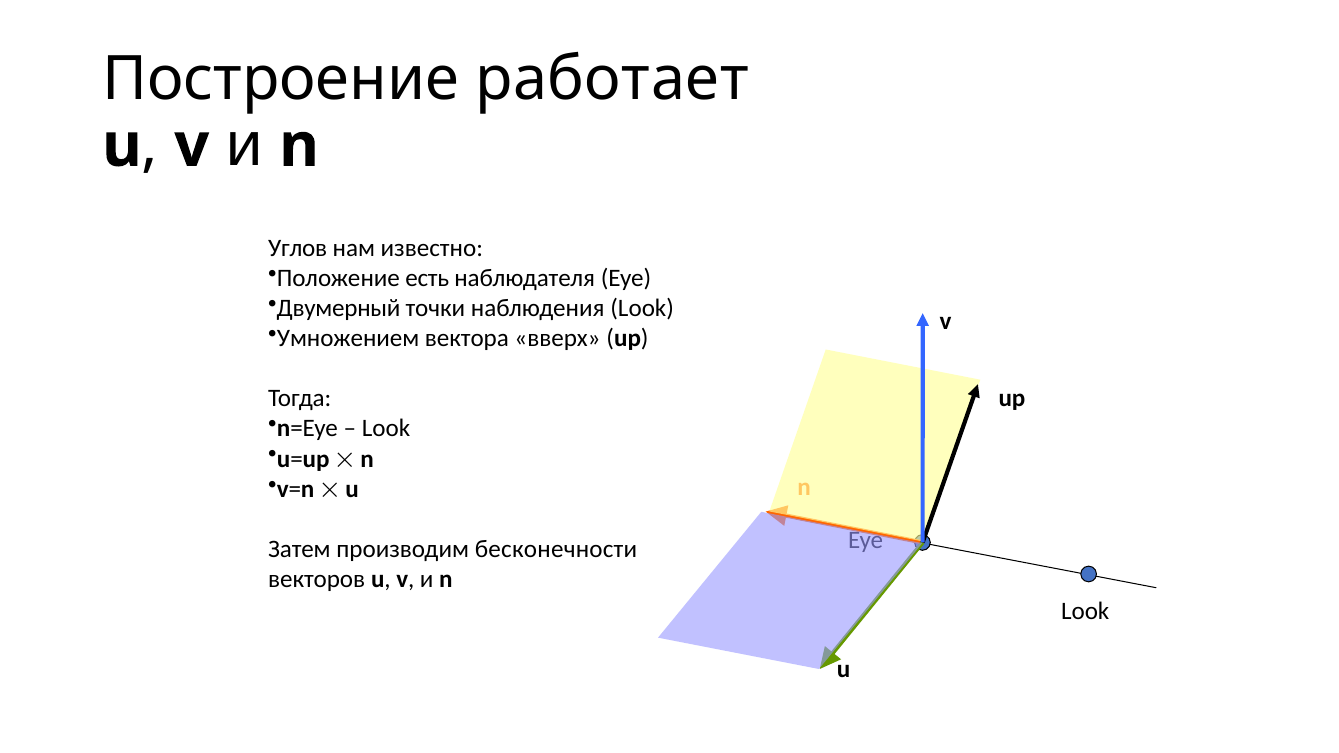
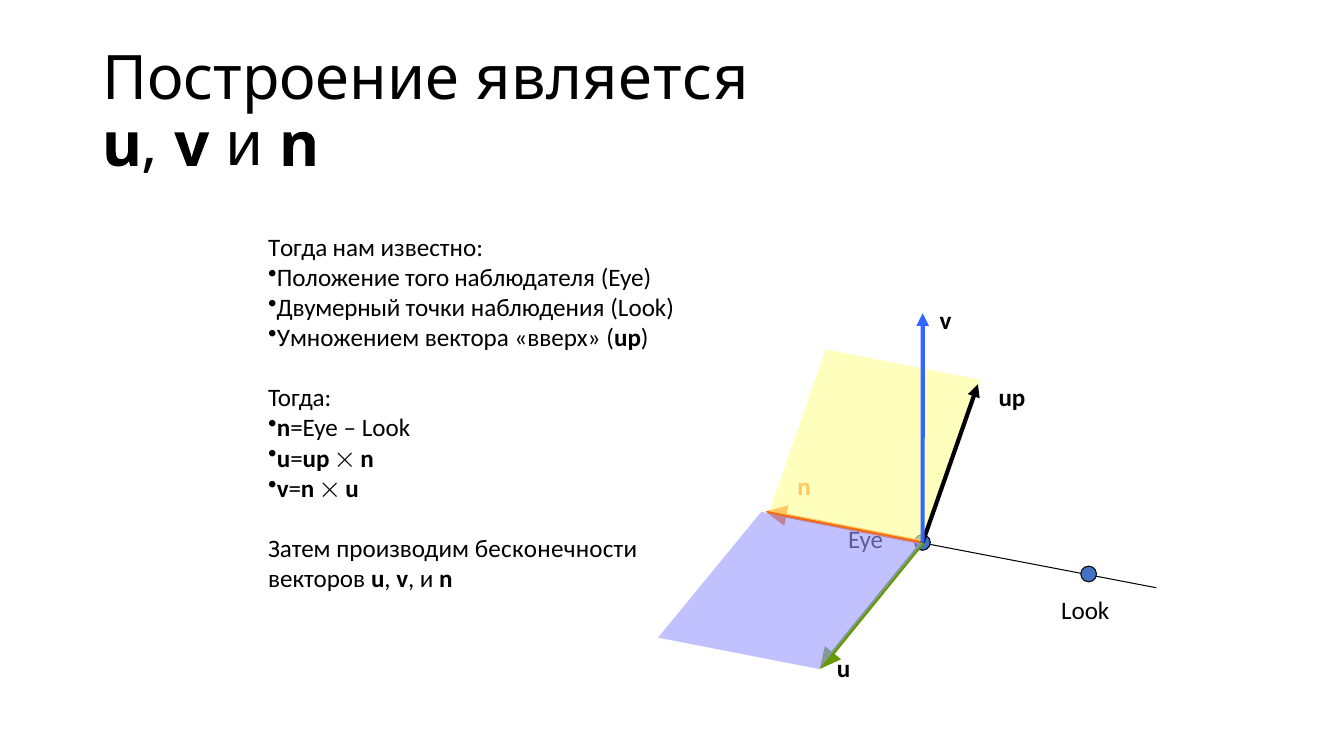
работает: работает -> является (612, 79)
Углов: Углов -> Тогда (298, 248)
есть: есть -> того (427, 278)
